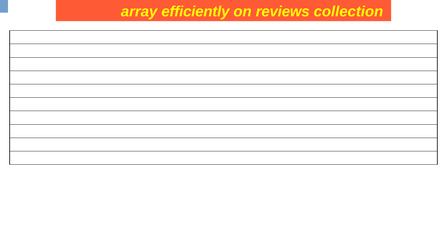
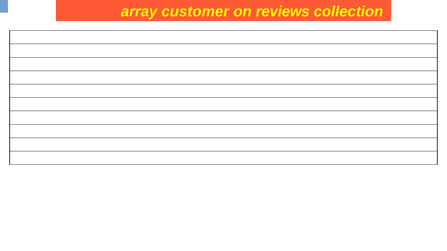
efficiently: efficiently -> customer (195, 12)
